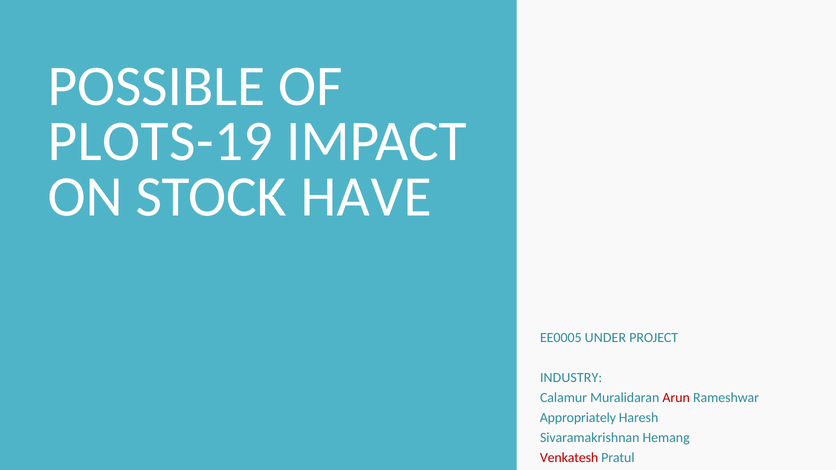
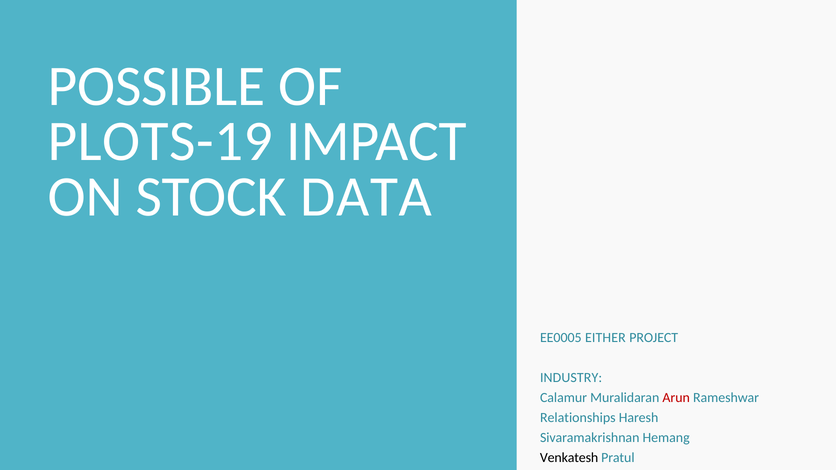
HAVE: HAVE -> DATA (366, 197)
UNDER: UNDER -> EITHER (605, 338)
Appropriately: Appropriately -> Relationships (578, 418)
Venkatesh colour: red -> black (569, 458)
